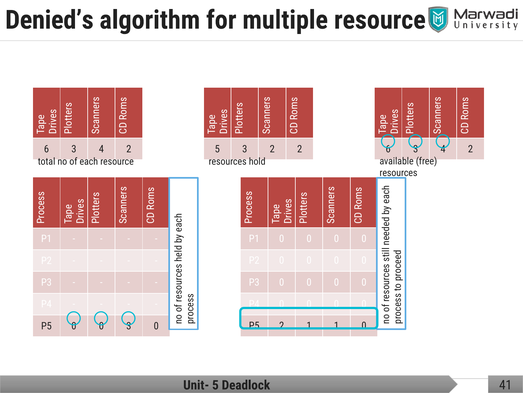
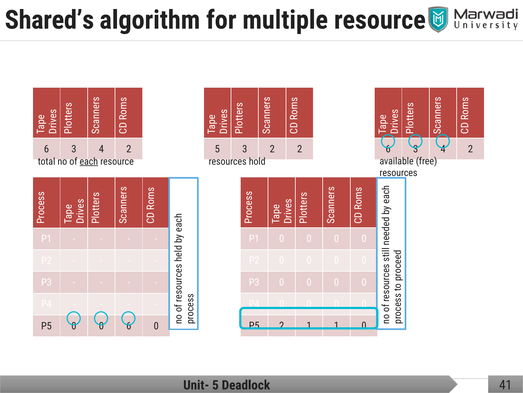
Denied’s: Denied’s -> Shared’s (49, 20)
each underline: none -> present (89, 161)
0 3: 3 -> 6 (129, 325)
